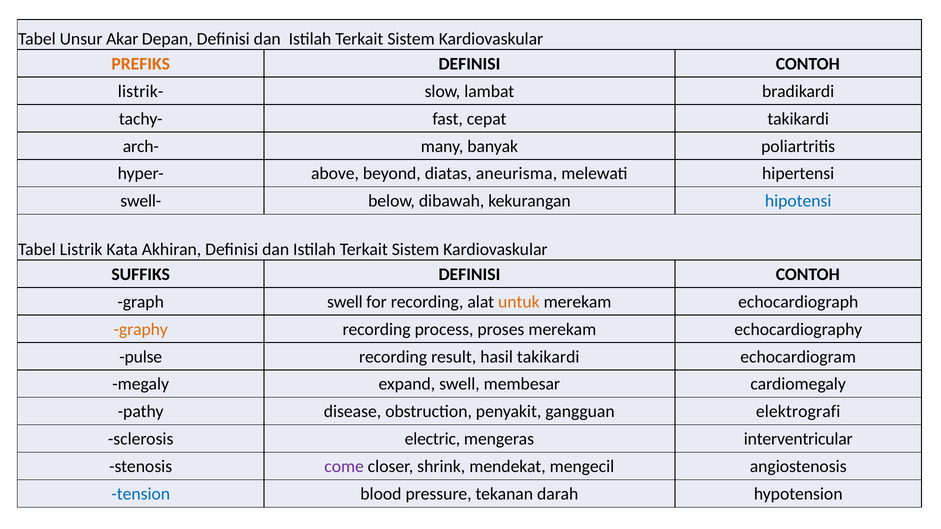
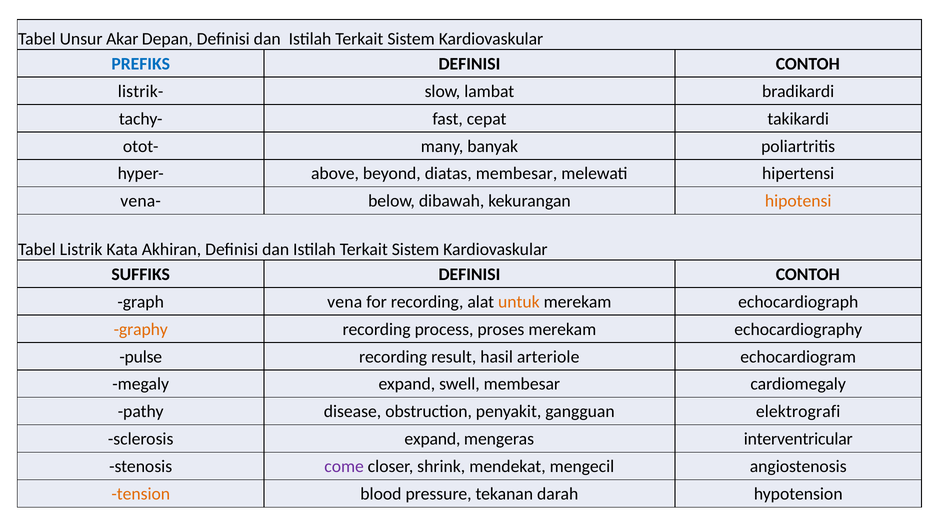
PREFIKS colour: orange -> blue (141, 64)
arch-: arch- -> otot- (141, 146)
diatas aneurisma: aneurisma -> membesar (517, 174)
swell-: swell- -> vena- (141, 201)
hipotensi colour: blue -> orange (798, 201)
graph swell: swell -> vena (345, 302)
hasil takikardi: takikardi -> arteriole (548, 357)
sclerosis electric: electric -> expand (432, 439)
tension colour: blue -> orange (141, 494)
